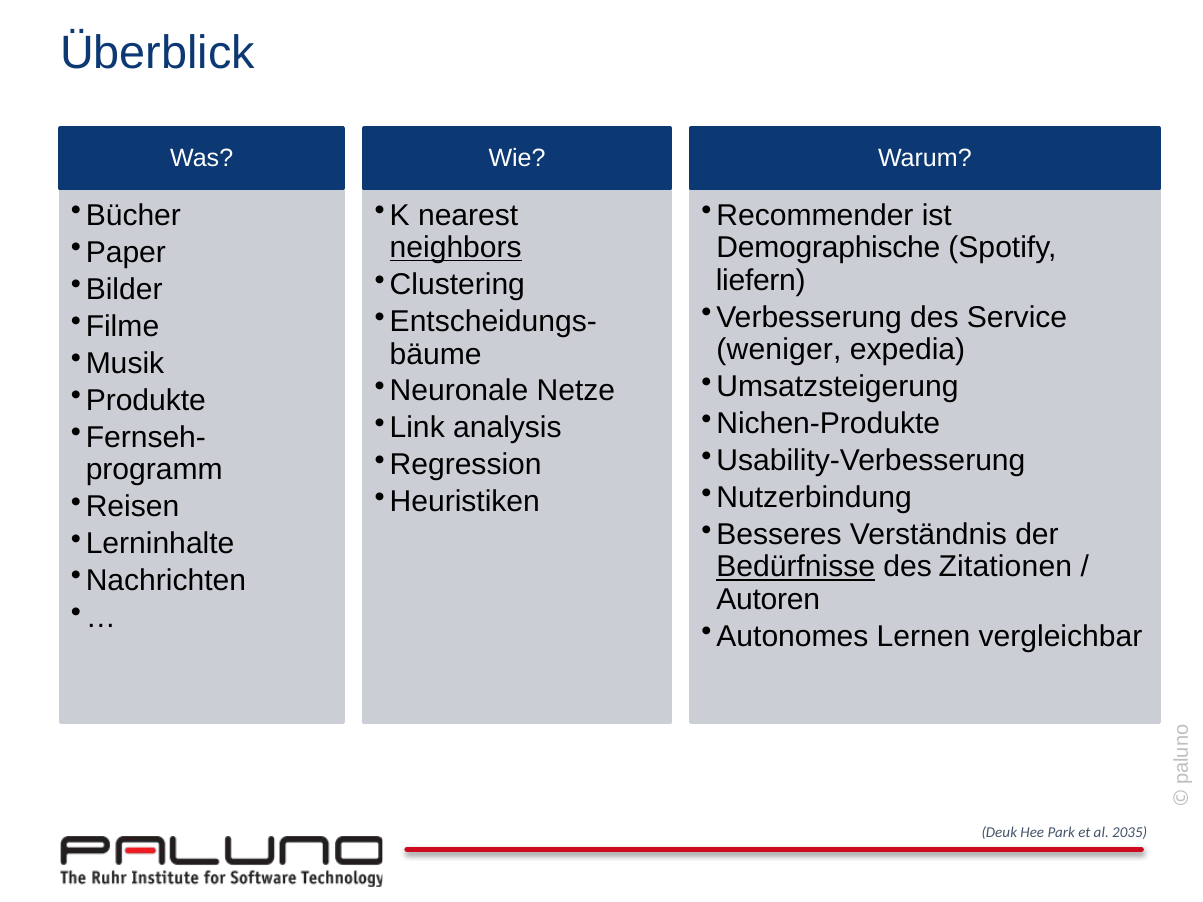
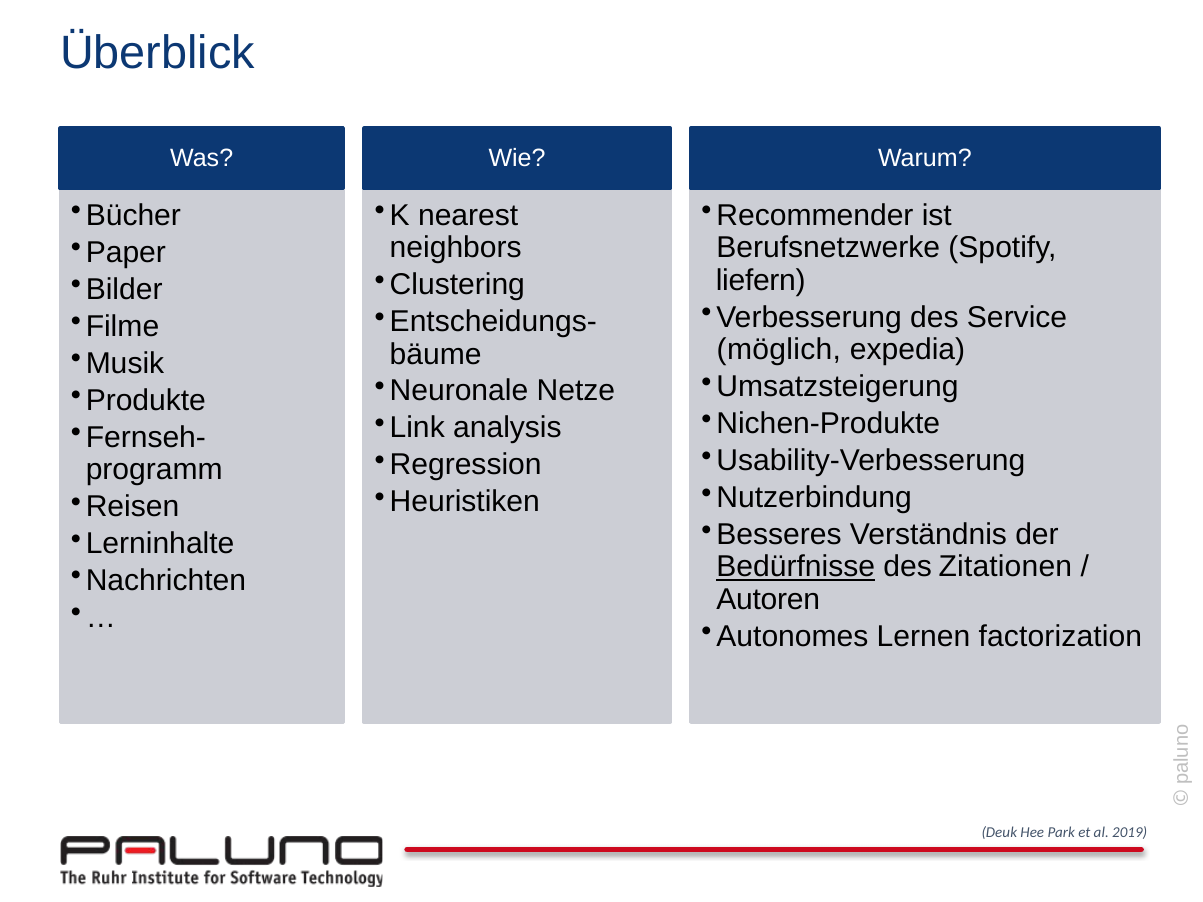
neighbors underline: present -> none (456, 248)
Demographische: Demographische -> Berufsnetzwerke (828, 248)
weniger: weniger -> möglich (779, 350)
vergleichbar: vergleichbar -> factorization (1060, 637)
2035: 2035 -> 2019 (1130, 832)
